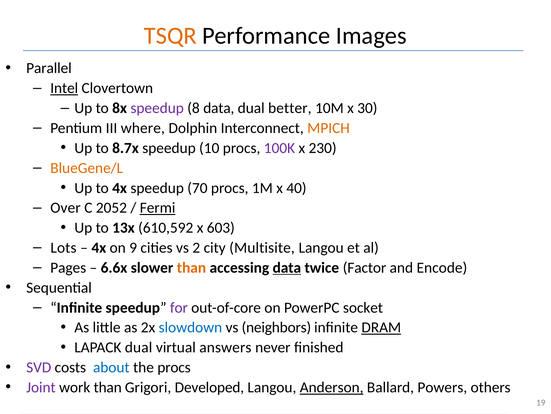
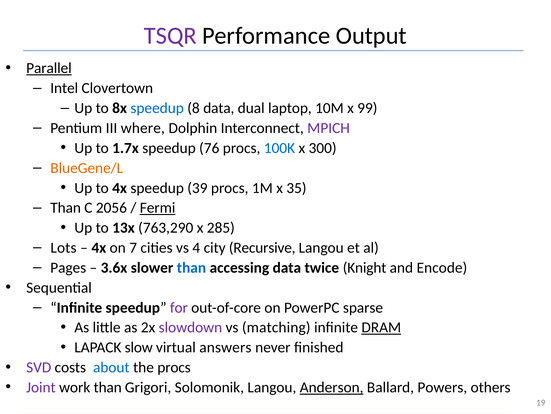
TSQR colour: orange -> purple (170, 36)
Images: Images -> Output (371, 36)
Parallel underline: none -> present (49, 68)
Intel underline: present -> none (64, 88)
speedup colour: purple -> blue (157, 108)
better: better -> laptop (290, 108)
30: 30 -> 99 (367, 108)
MPICH colour: orange -> purple (329, 128)
8.7x: 8.7x -> 1.7x (126, 148)
10: 10 -> 76 (209, 148)
100K colour: purple -> blue (279, 148)
230: 230 -> 300 (323, 148)
70: 70 -> 39 (197, 188)
40: 40 -> 35 (296, 188)
Over: Over -> Than (66, 208)
2052: 2052 -> 2056 (111, 208)
610,592: 610,592 -> 763,290 (166, 227)
603: 603 -> 285 (221, 227)
9: 9 -> 7 (133, 247)
2: 2 -> 4 (196, 247)
Multisite: Multisite -> Recursive (262, 247)
6.6x: 6.6x -> 3.6x (114, 267)
than colour: orange -> blue (191, 267)
data underline: present -> none (287, 267)
Factor: Factor -> Knight (365, 267)
socket: socket -> sparse (363, 307)
slowdown colour: blue -> purple (190, 327)
neighbors: neighbors -> matching (276, 327)
LAPACK dual: dual -> slow (139, 347)
Developed: Developed -> Solomonik (209, 387)
